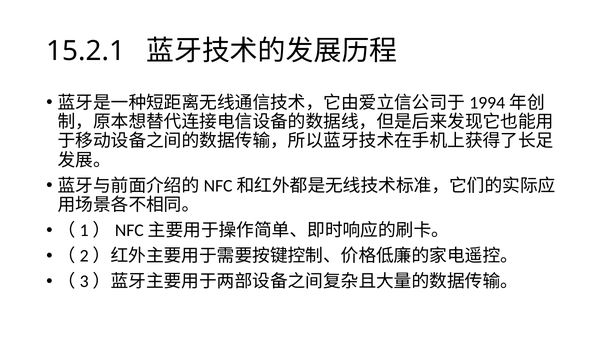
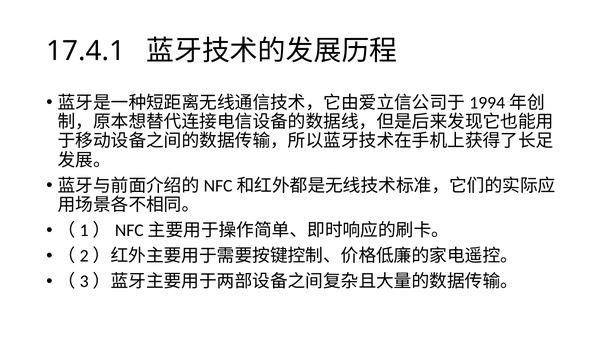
15.2.1: 15.2.1 -> 17.4.1 (86, 51)
